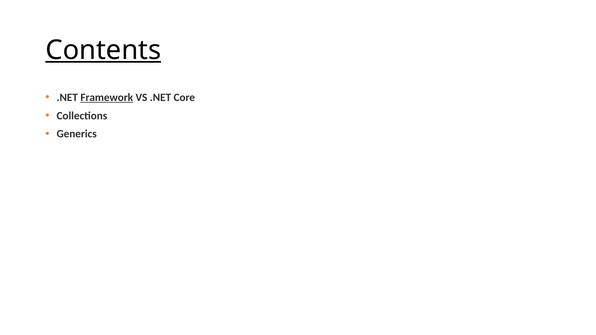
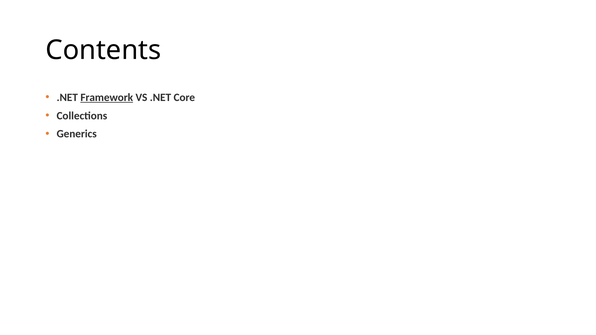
Contents underline: present -> none (103, 50)
